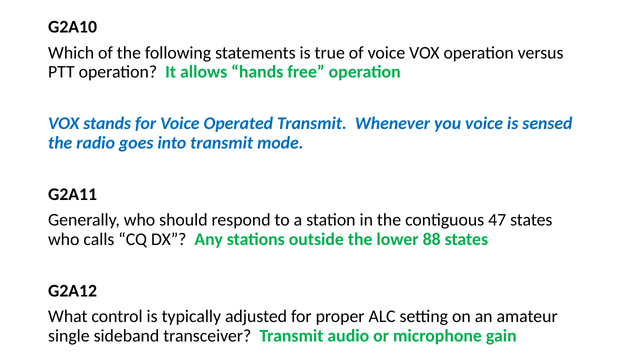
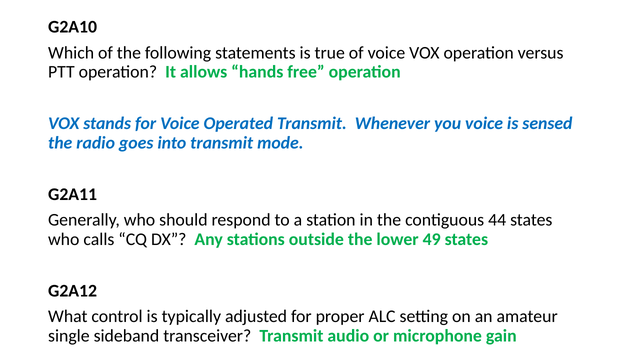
47: 47 -> 44 (497, 220)
88: 88 -> 49 (432, 239)
